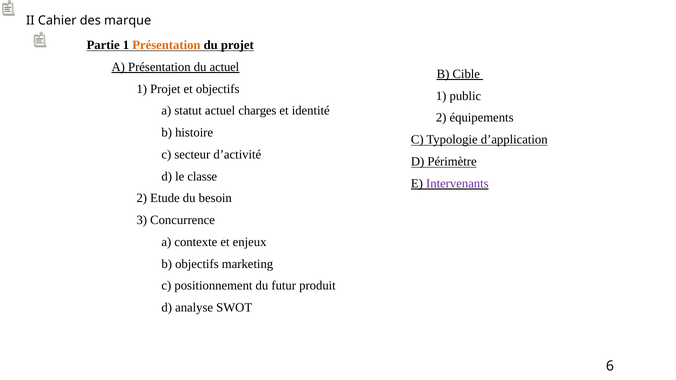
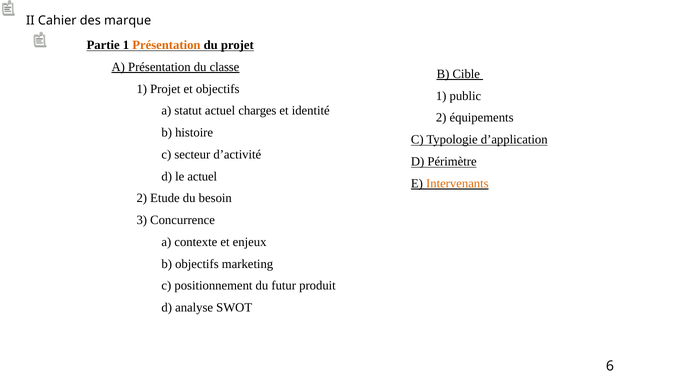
du actuel: actuel -> classe (224, 67)
le classe: classe -> actuel (202, 177)
Intervenants colour: purple -> orange (457, 184)
